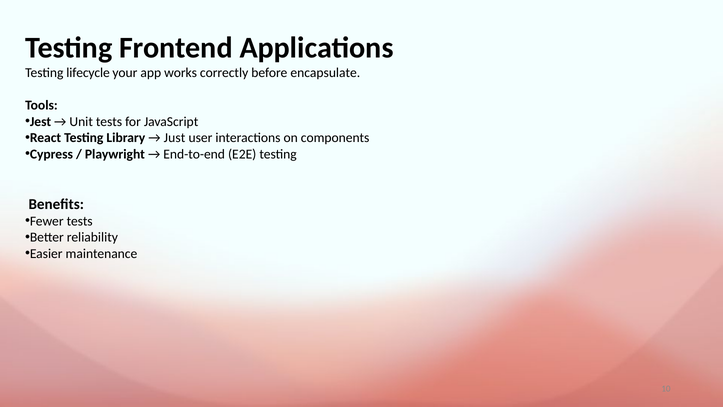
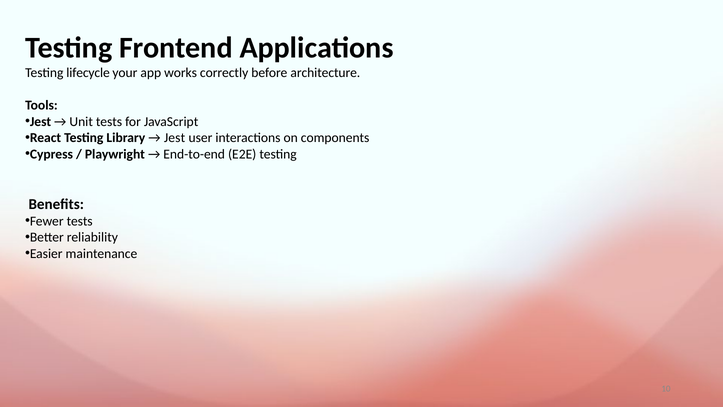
encapsulate: encapsulate -> architecture (325, 73)
Just: Just -> Jest (175, 138)
